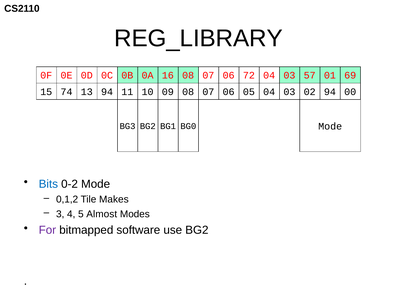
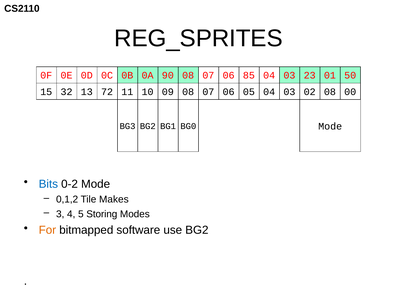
REG_LIBRARY: REG_LIBRARY -> REG_SPRITES (198, 38)
16: 16 -> 90 (168, 75)
72: 72 -> 85 (249, 75)
57: 57 -> 23 (310, 75)
69: 69 -> 50 (350, 75)
74: 74 -> 32 (67, 92)
13 94: 94 -> 72 (107, 92)
02 94: 94 -> 08 (330, 92)
Almost: Almost -> Storing (102, 214)
For colour: purple -> orange (47, 230)
